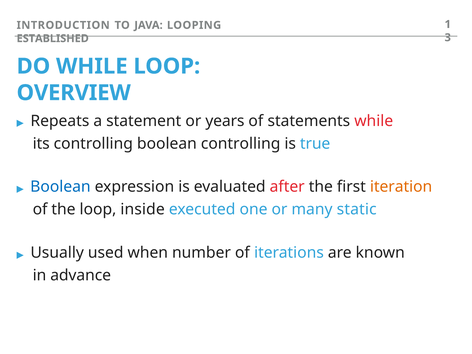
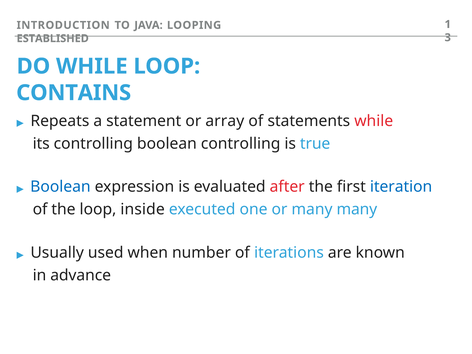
OVERVIEW: OVERVIEW -> CONTAINS (74, 93)
years: years -> array (225, 121)
iteration colour: orange -> blue (401, 187)
many static: static -> many (357, 209)
